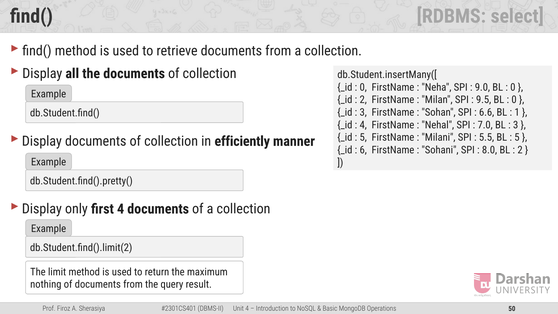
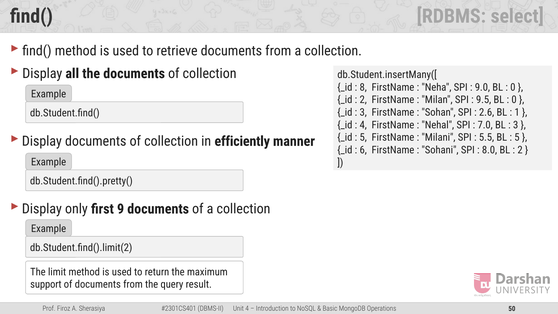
0: 0 -> 8 (363, 87)
6.6: 6.6 -> 2.6 (487, 112)
first 4: 4 -> 9 (121, 209)
nothing: nothing -> support (46, 284)
